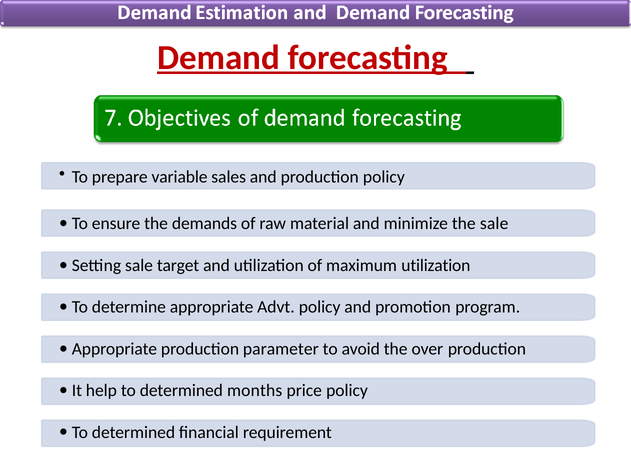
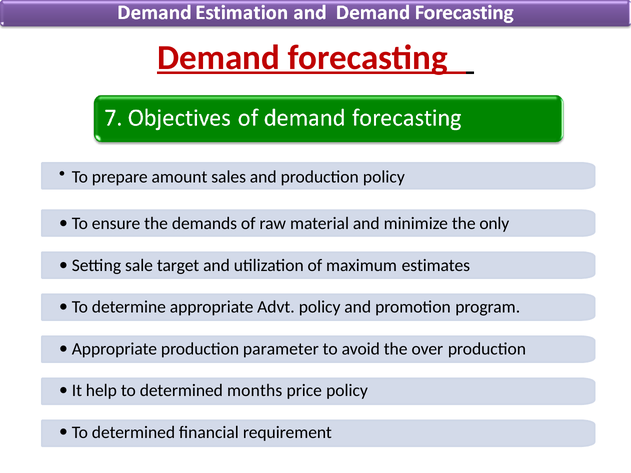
variable: variable -> amount (179, 177)
the sale: sale -> only (494, 224)
maximum utilization: utilization -> estimates (436, 266)
